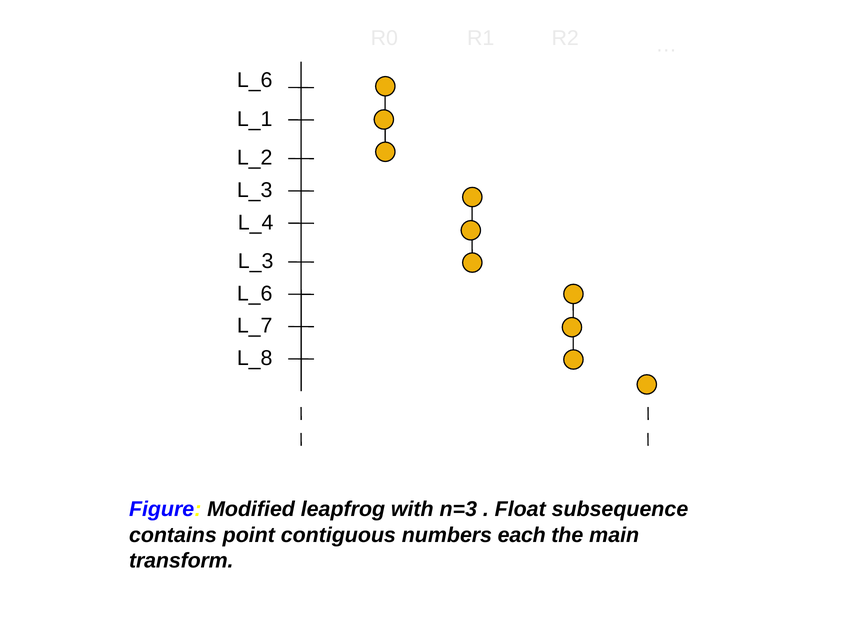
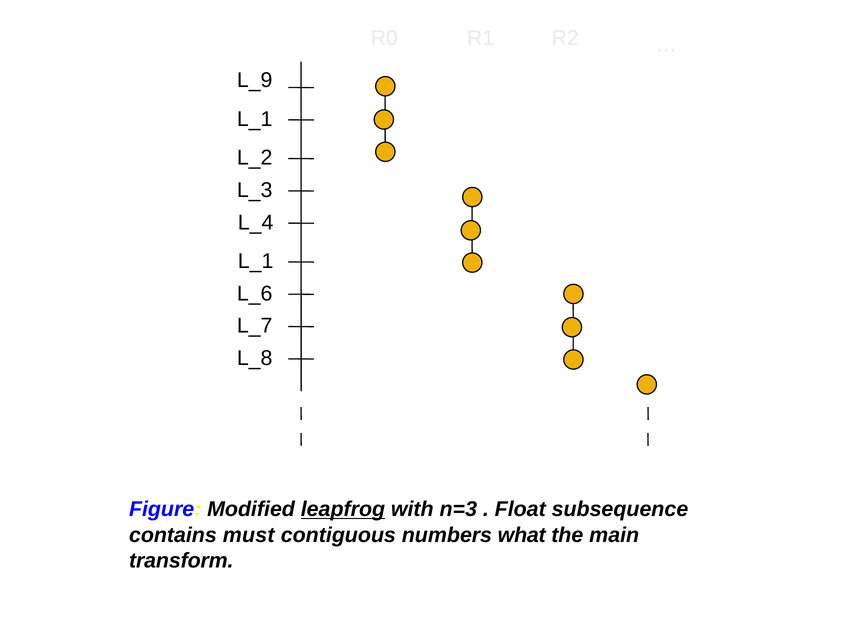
L_6: L_6 -> L_9 (255, 80)
L_3: L_3 -> L_1 (256, 261)
leapfrog underline: none -> present (343, 510)
point: point -> must (249, 535)
each: each -> what (522, 535)
